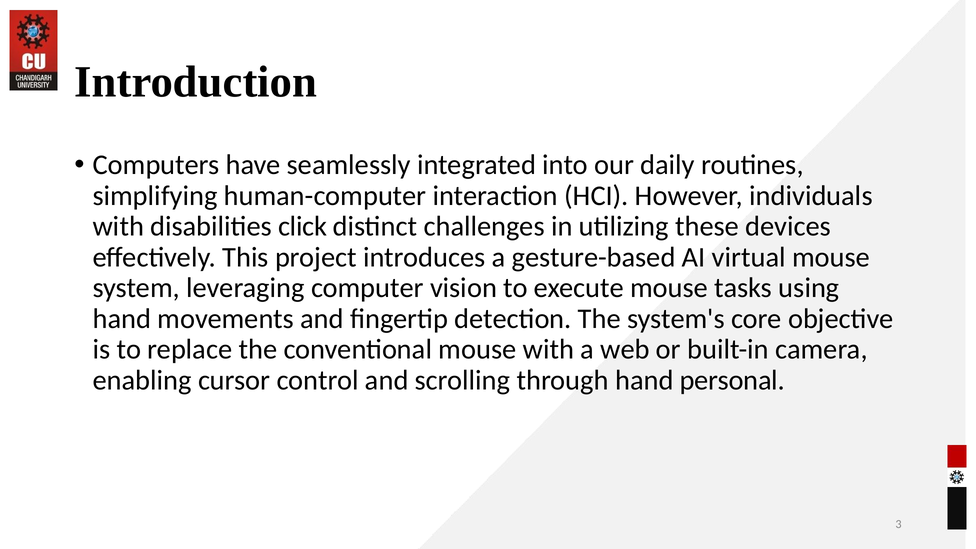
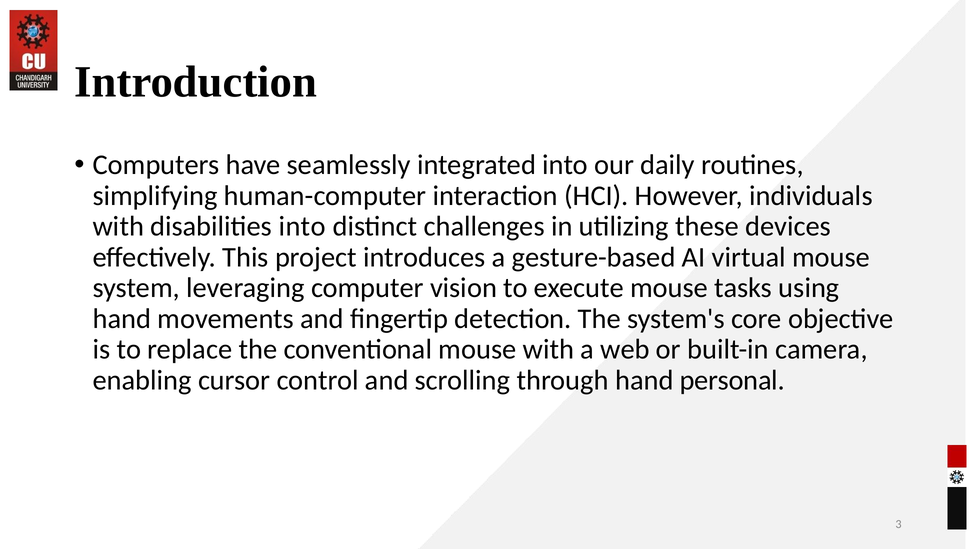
disabilities click: click -> into (302, 227)
